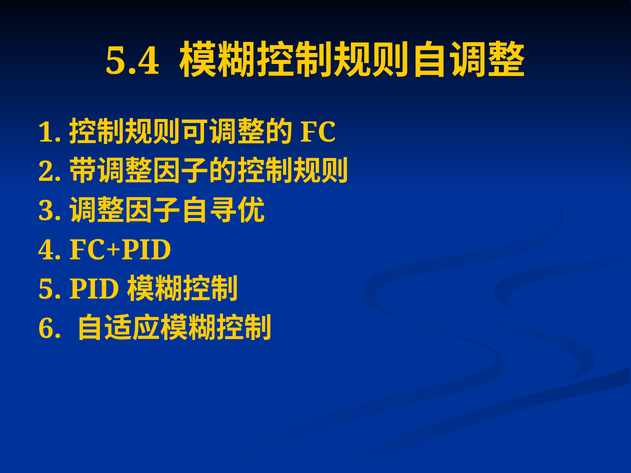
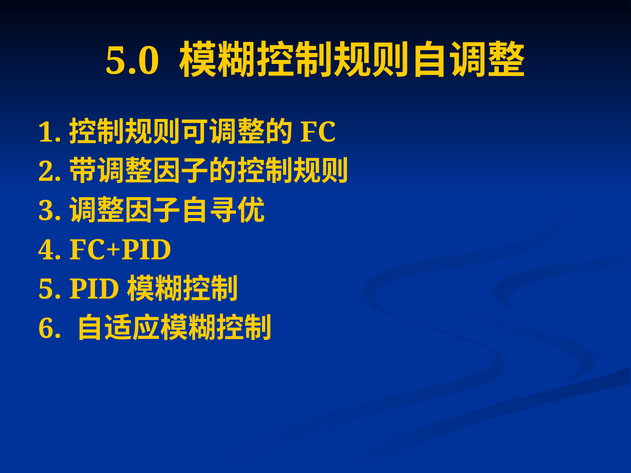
5.4: 5.4 -> 5.0 (132, 61)
